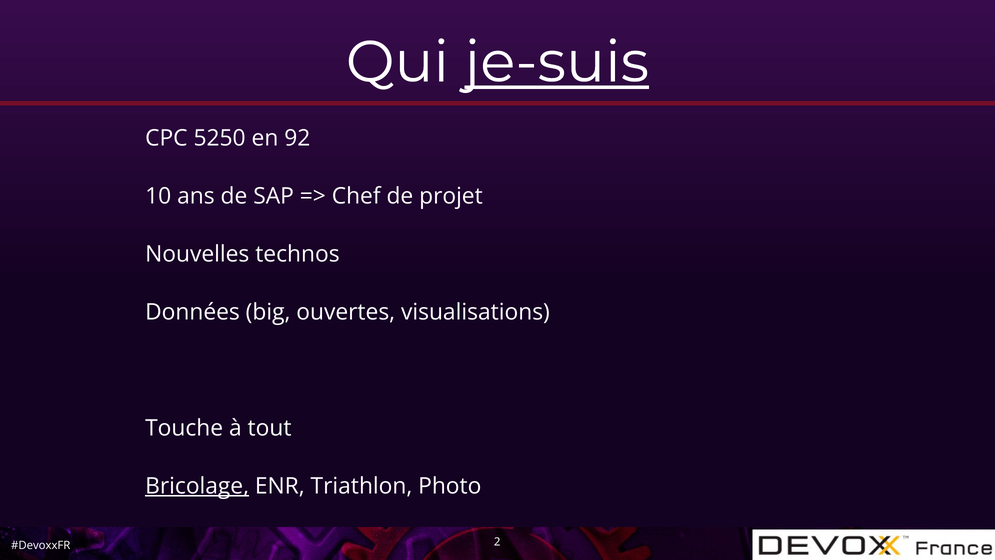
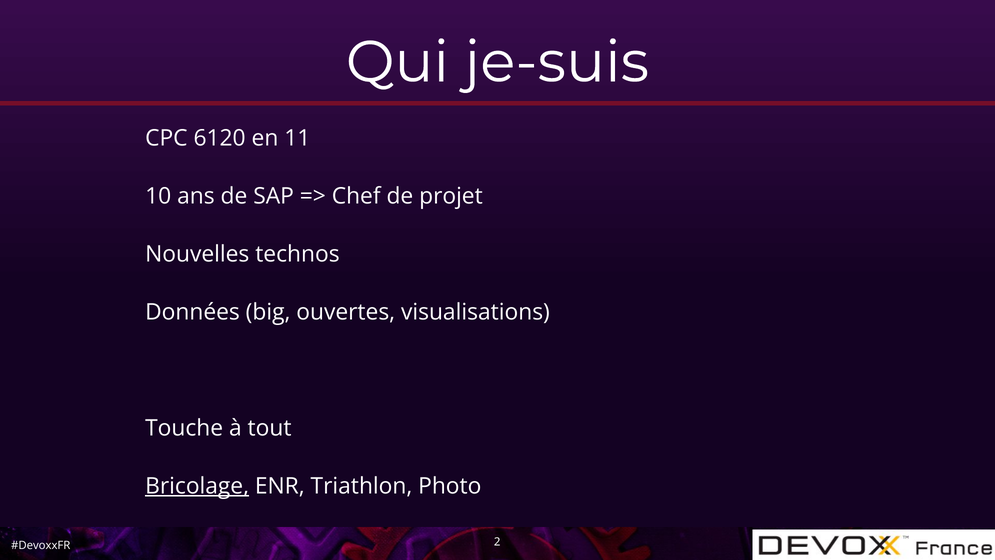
je-suis underline: present -> none (557, 62)
5250: 5250 -> 6120 (220, 138)
92: 92 -> 11 (297, 138)
